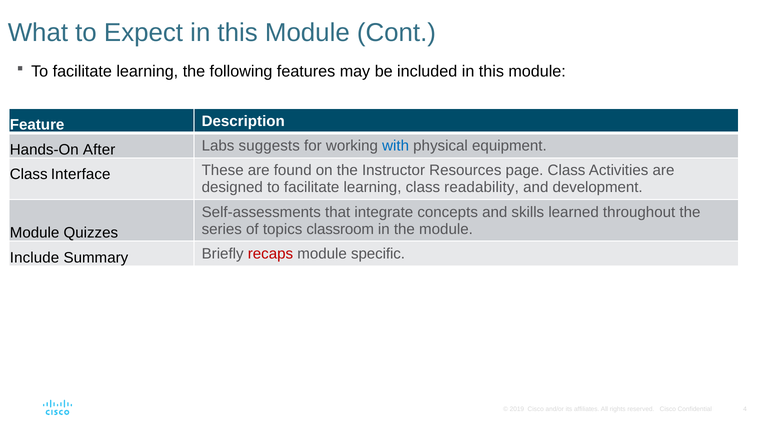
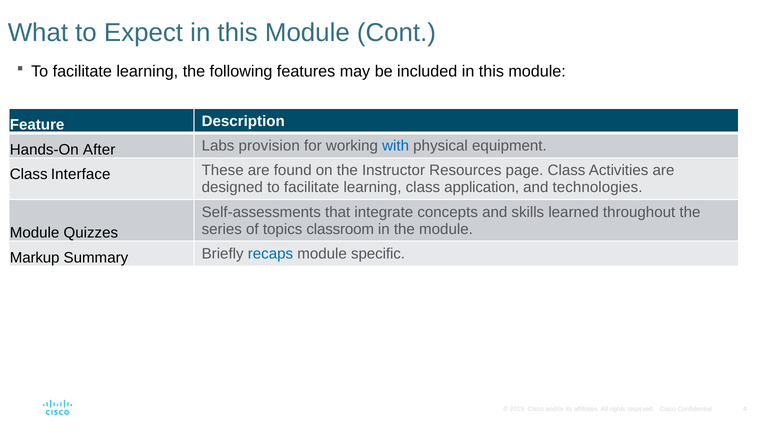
suggests: suggests -> provision (269, 146)
readability: readability -> application (482, 188)
development: development -> technologies (598, 188)
Include: Include -> Markup (35, 258)
recaps colour: red -> blue (270, 254)
